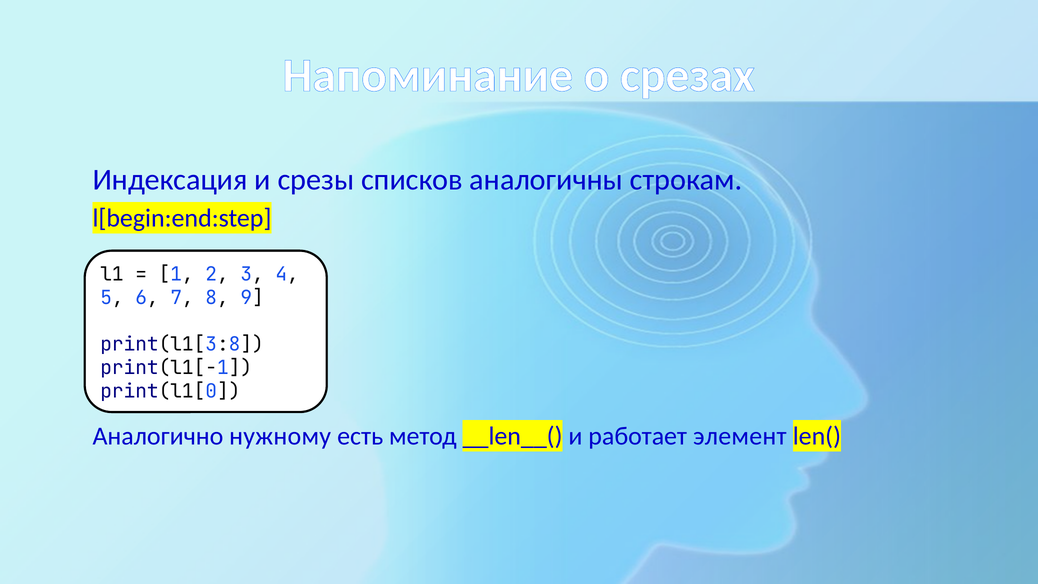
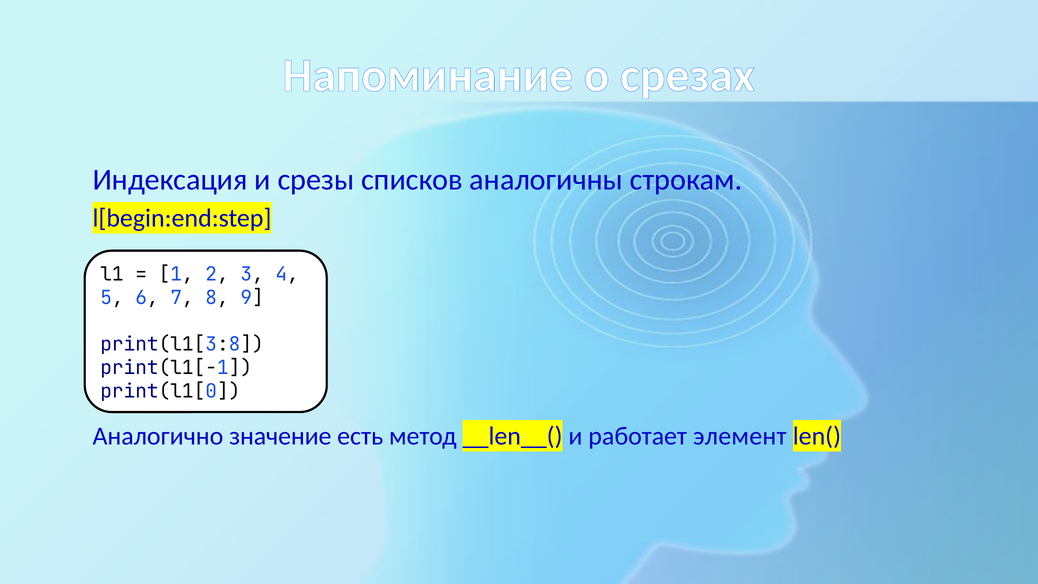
нужному: нужному -> значение (280, 436)
